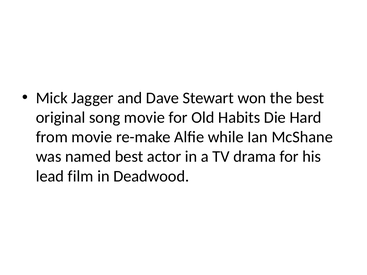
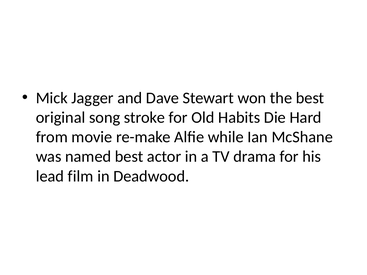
song movie: movie -> stroke (145, 118)
